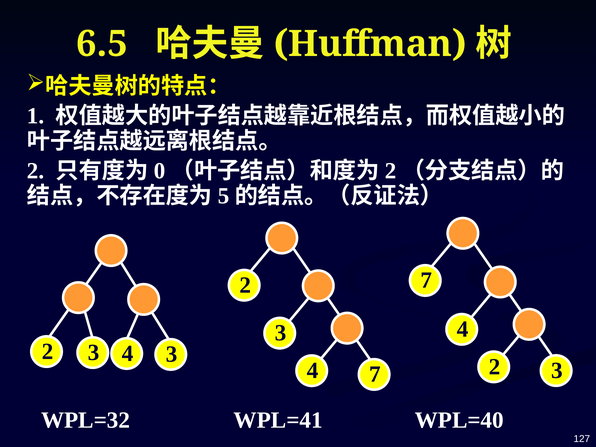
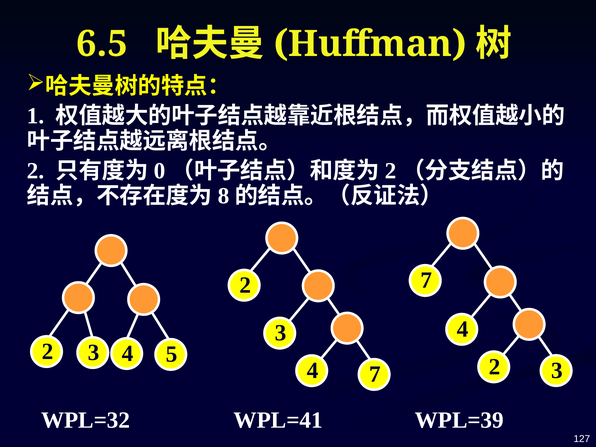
5: 5 -> 8 (223, 196)
4 3: 3 -> 5 (172, 354)
WPL=40: WPL=40 -> WPL=39 (459, 420)
